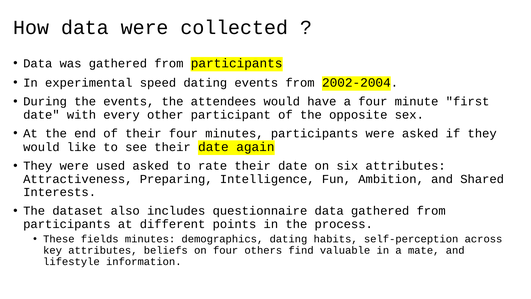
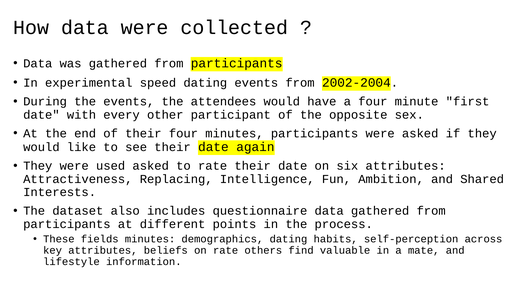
Preparing: Preparing -> Replacing (176, 179)
on four: four -> rate (226, 250)
